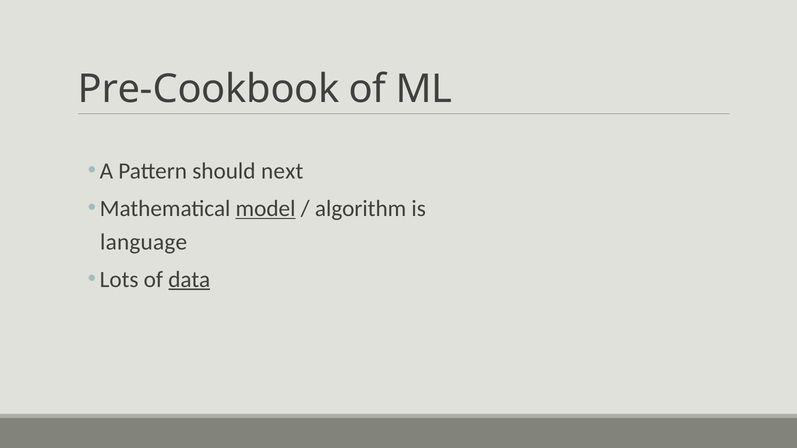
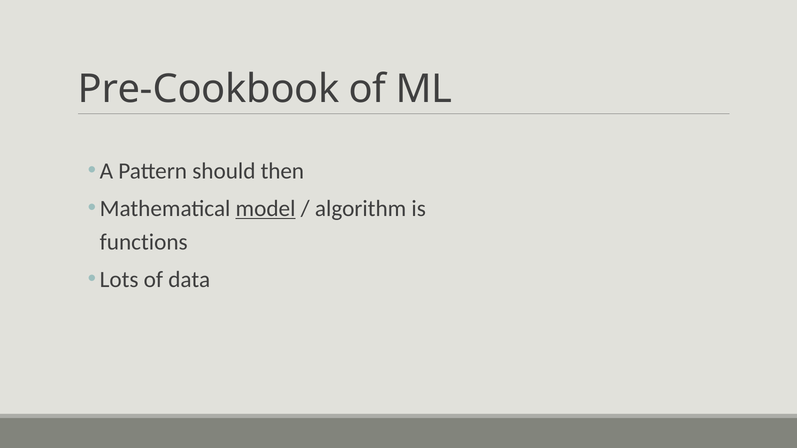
next: next -> then (282, 171)
language: language -> functions (144, 242)
data underline: present -> none (189, 280)
